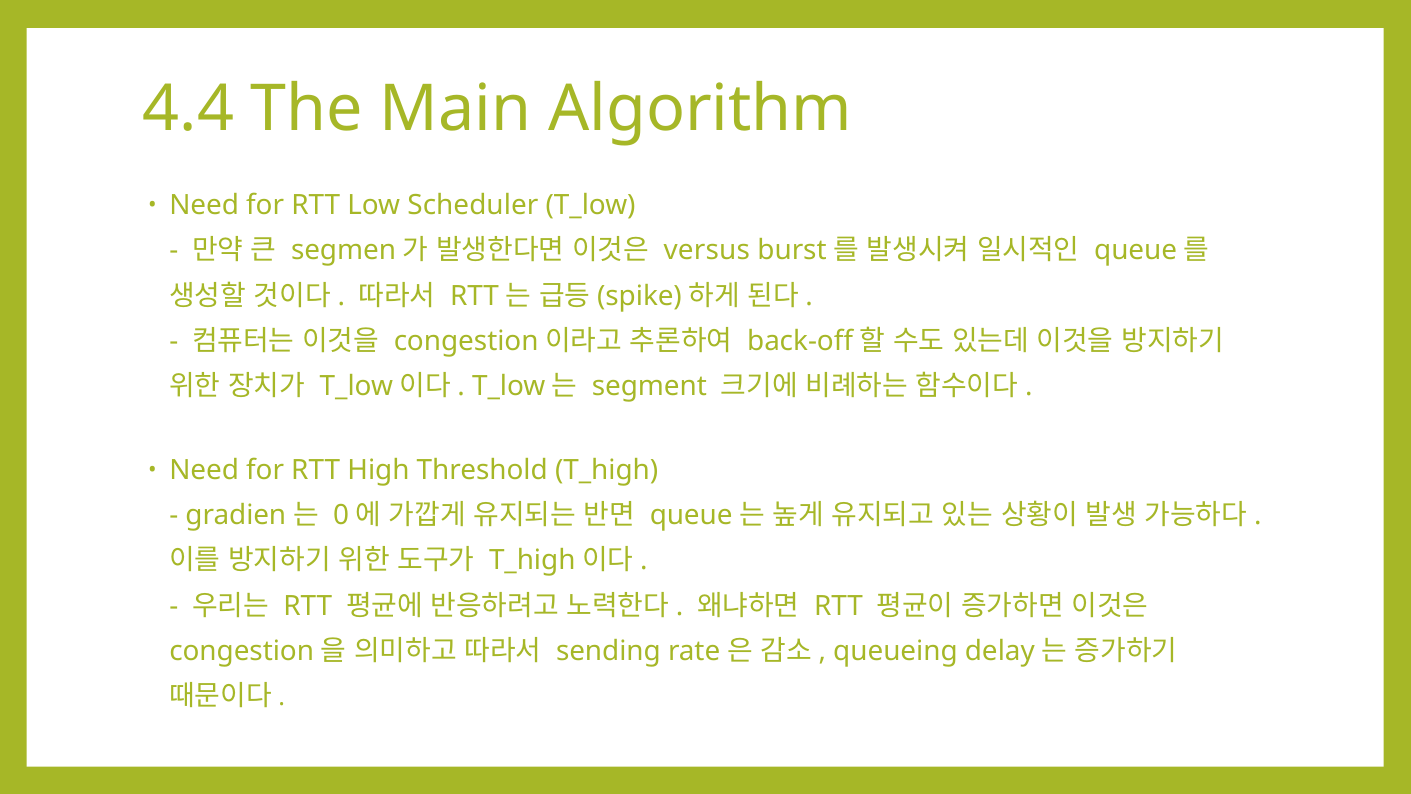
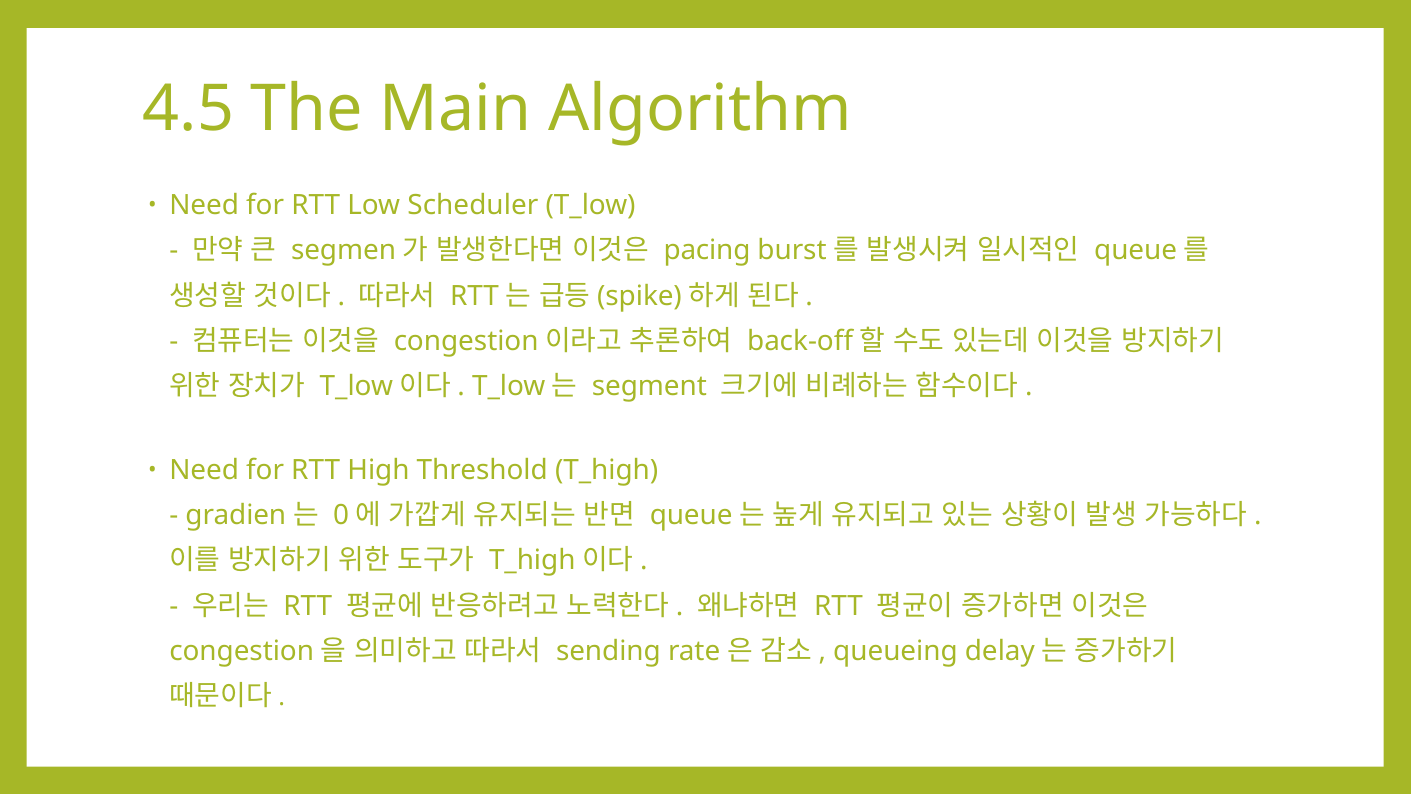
4.4: 4.4 -> 4.5 (188, 109)
versus: versus -> pacing (707, 251)
